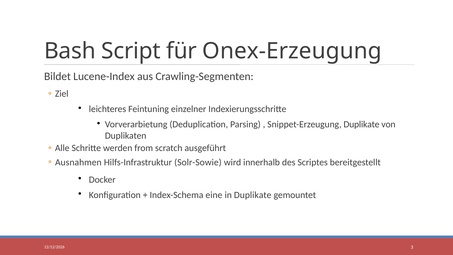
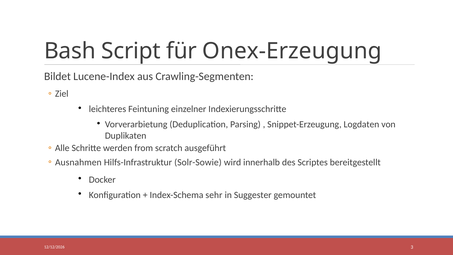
Snippet-Erzeugung Duplikate: Duplikate -> Logdaten (361, 124)
eine: eine -> sehr (214, 195)
in Duplikate: Duplikate -> Suggester (253, 195)
